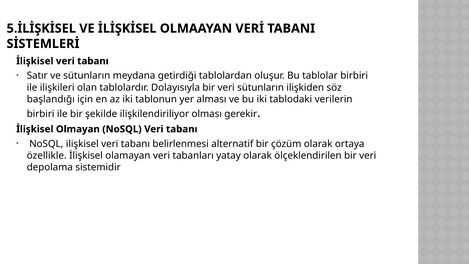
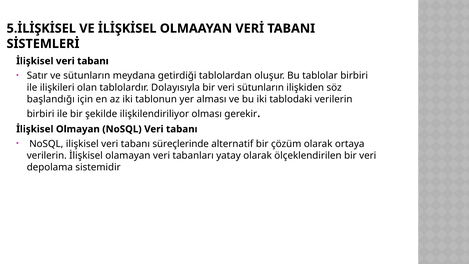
belirlenmesi: belirlenmesi -> süreçlerinde (181, 144)
özellikle: özellikle -> verilerin (47, 155)
